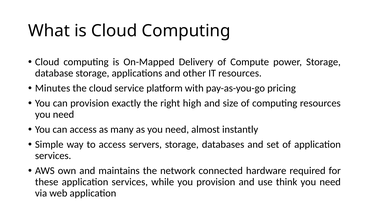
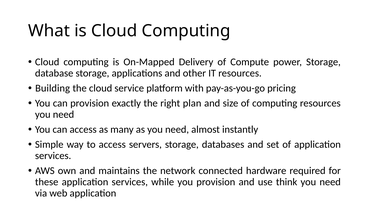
Minutes: Minutes -> Building (53, 88)
high: high -> plan (192, 104)
